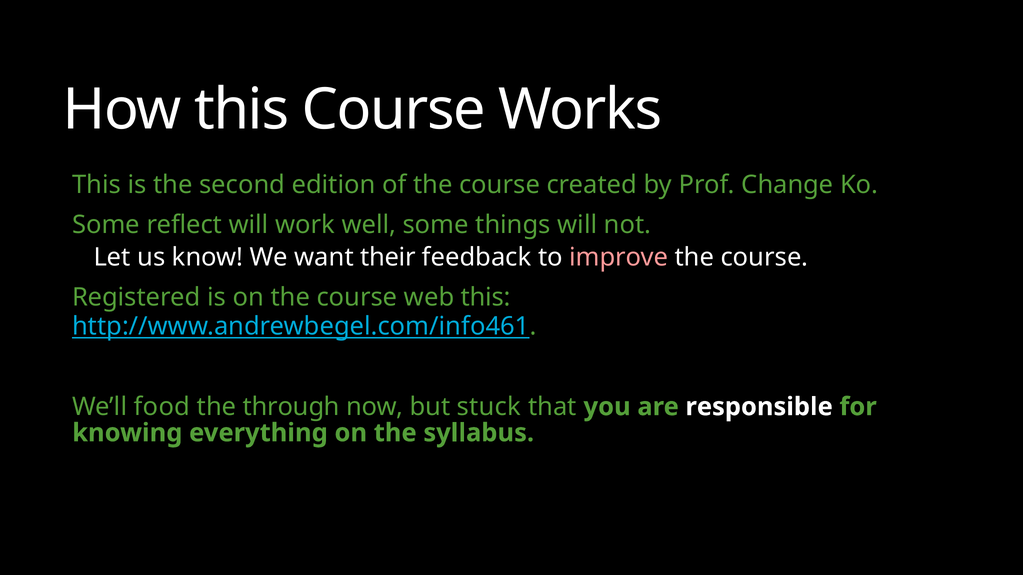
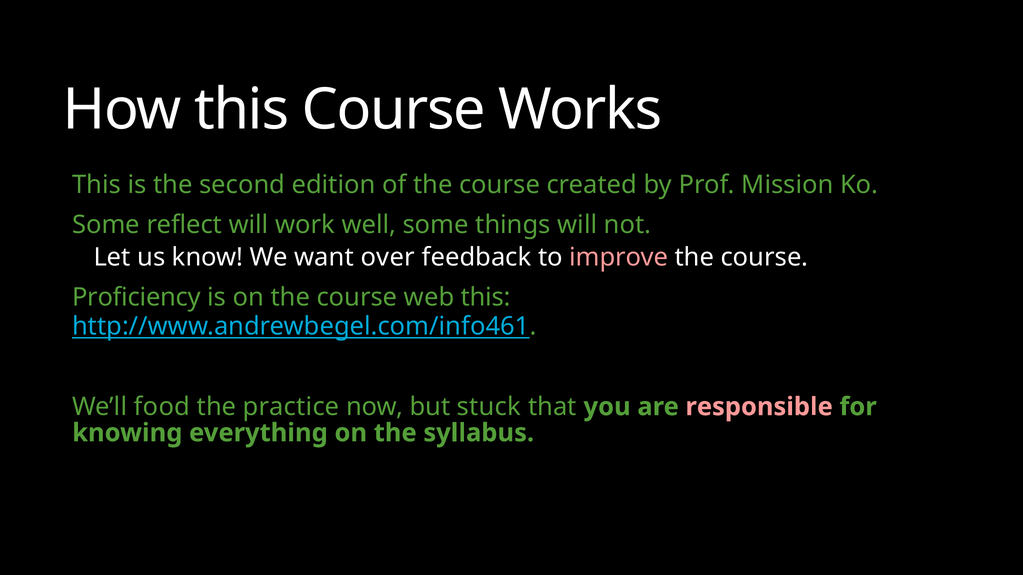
Change: Change -> Mission (787, 185)
their: their -> over (388, 258)
Registered: Registered -> Proficiency (136, 297)
through: through -> practice (291, 407)
responsible colour: white -> pink (759, 407)
